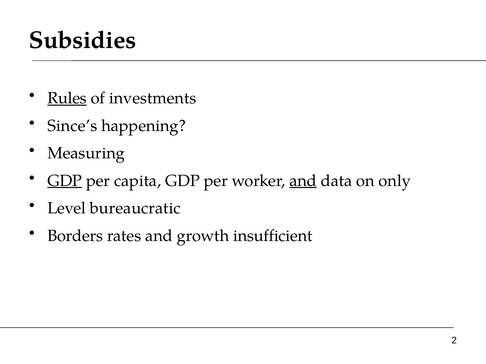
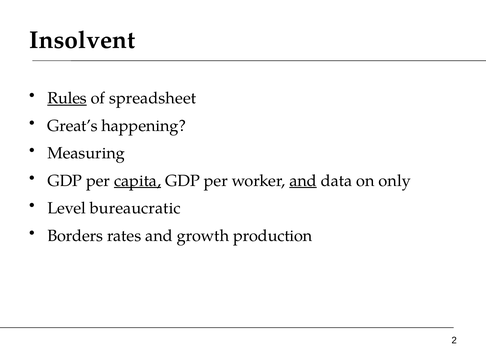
Subsidies: Subsidies -> Insolvent (82, 40)
investments: investments -> spreadsheet (153, 98)
Since’s: Since’s -> Great’s (72, 126)
GDP underline: present -> none (65, 181)
capita underline: none -> present (138, 181)
insufficient: insufficient -> production (273, 236)
